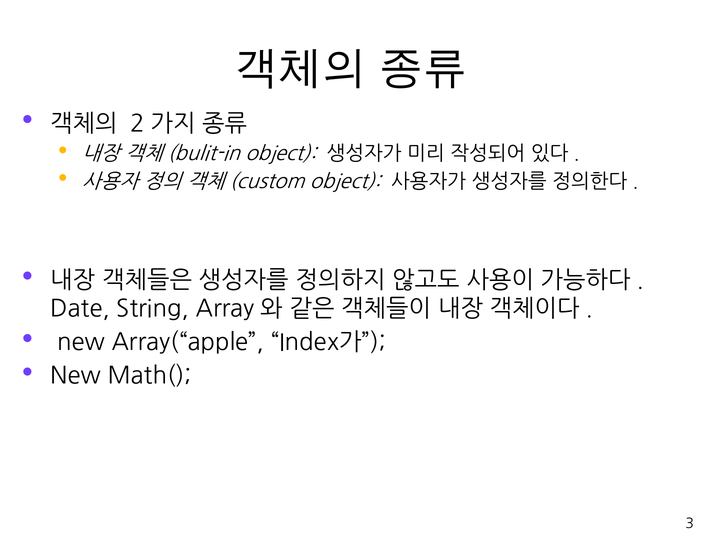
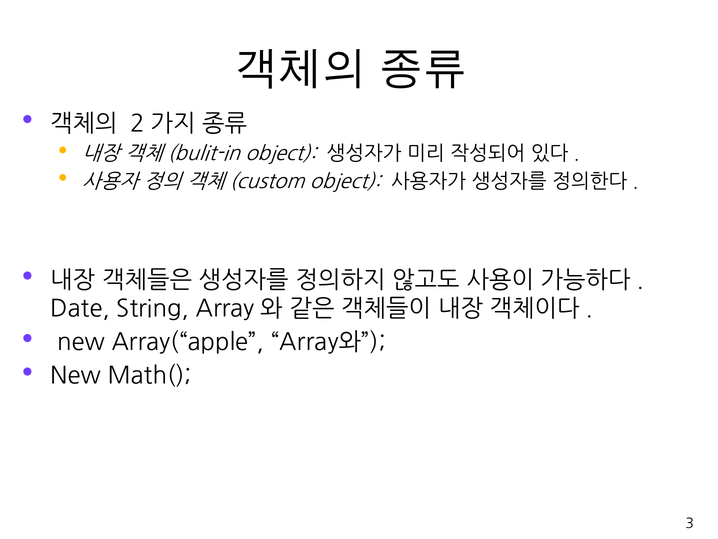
Array(“apple Index가: Index가 -> Array와 (328, 342)
